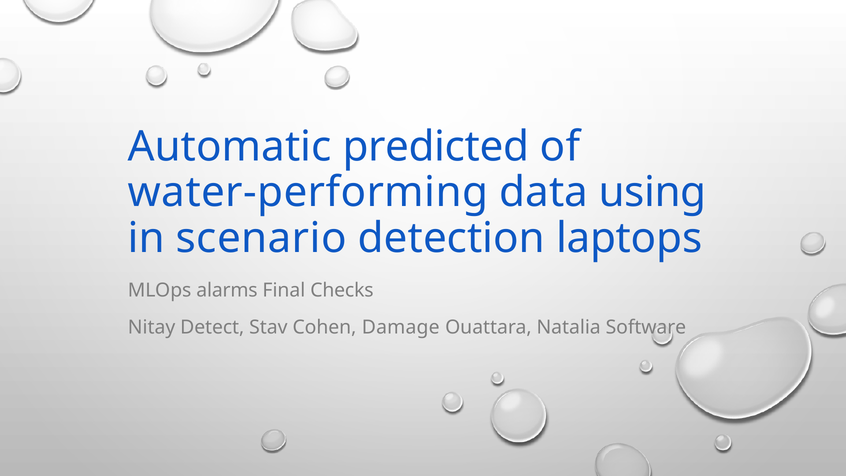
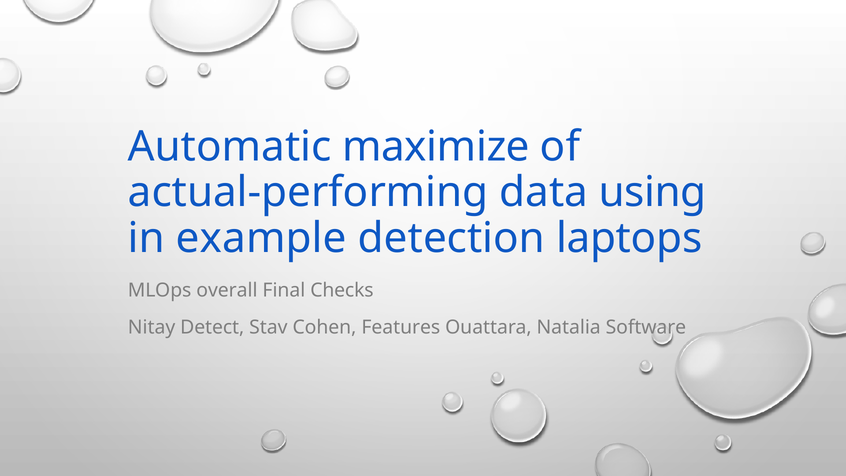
predicted: predicted -> maximize (436, 147)
water-performing: water-performing -> actual-performing (308, 192)
scenario: scenario -> example (261, 238)
alarms: alarms -> overall (227, 290)
Damage: Damage -> Features (401, 327)
